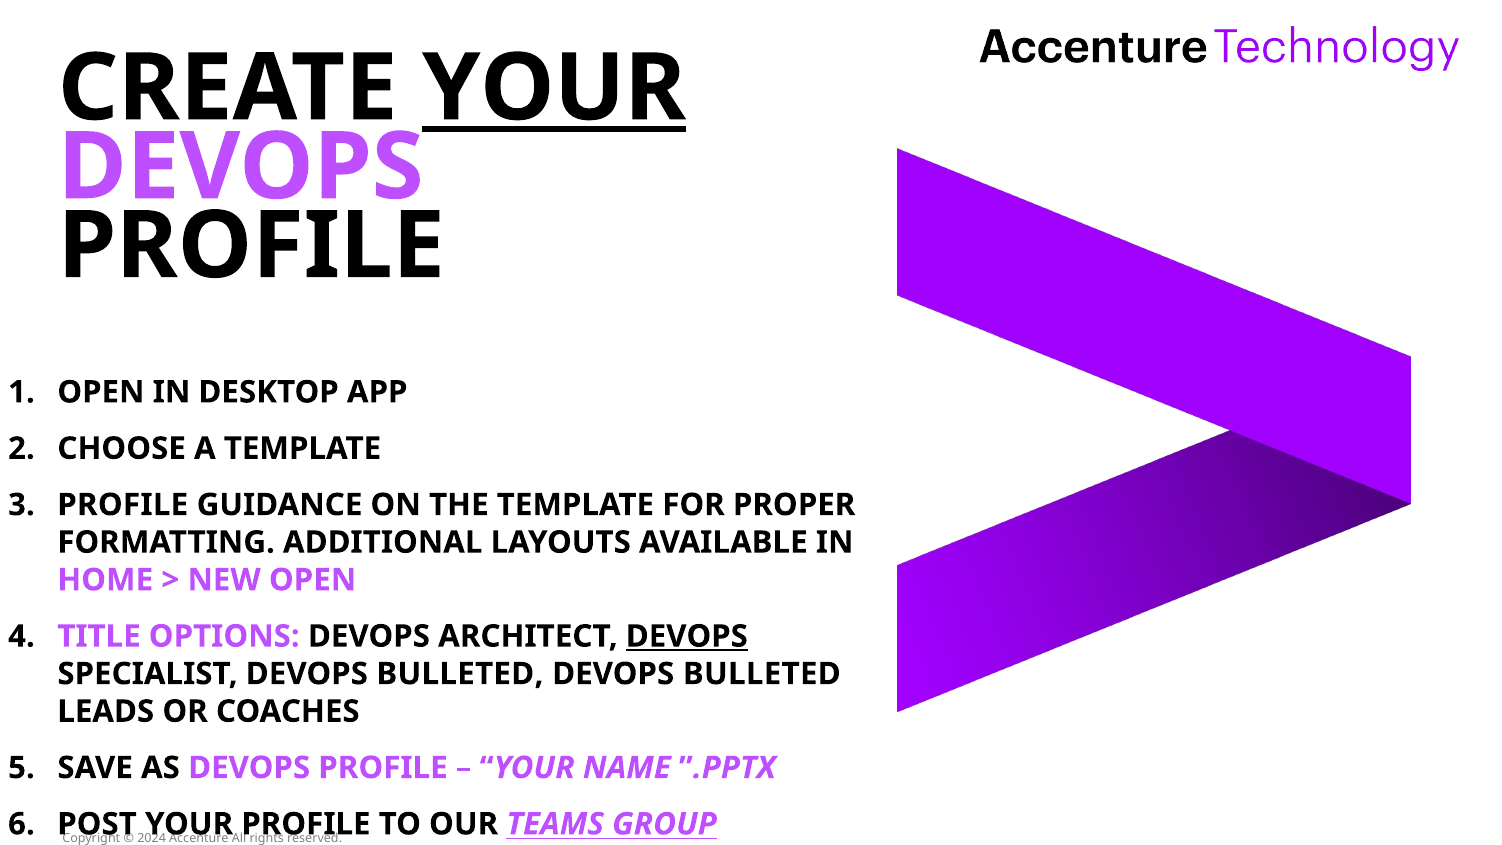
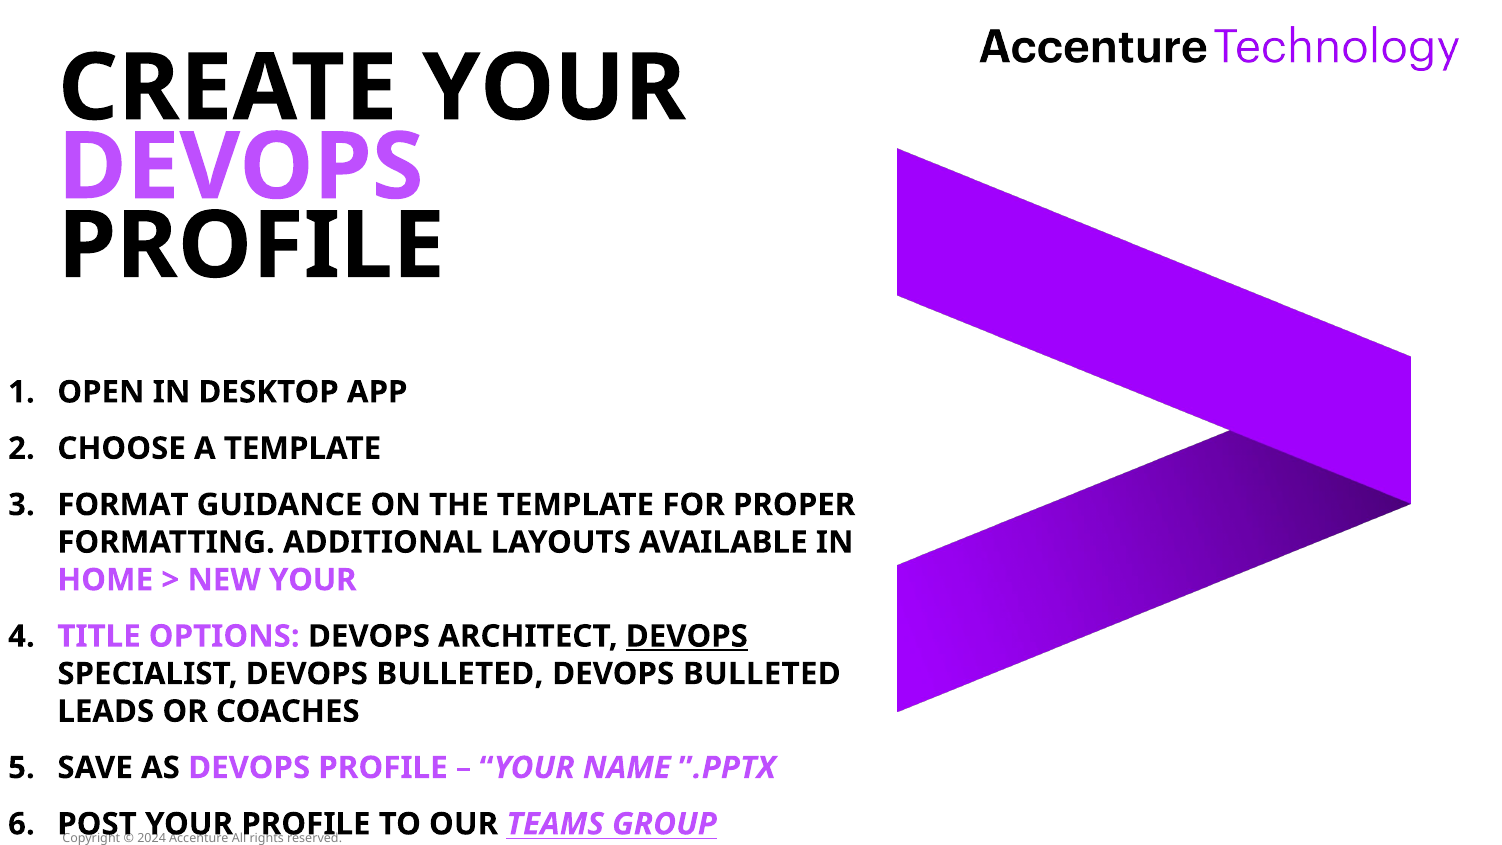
YOUR underline: present -> none (554, 88)
PROFILE: PROFILE -> FORMAT (123, 505)
NEW OPEN: OPEN -> YOUR (313, 580)
